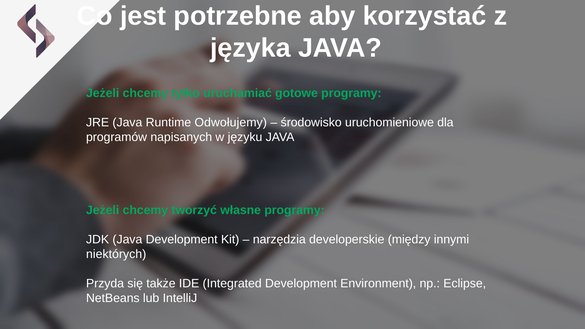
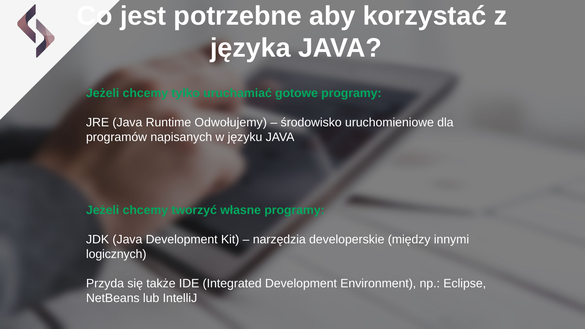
niektórych: niektórych -> logicznych (116, 254)
